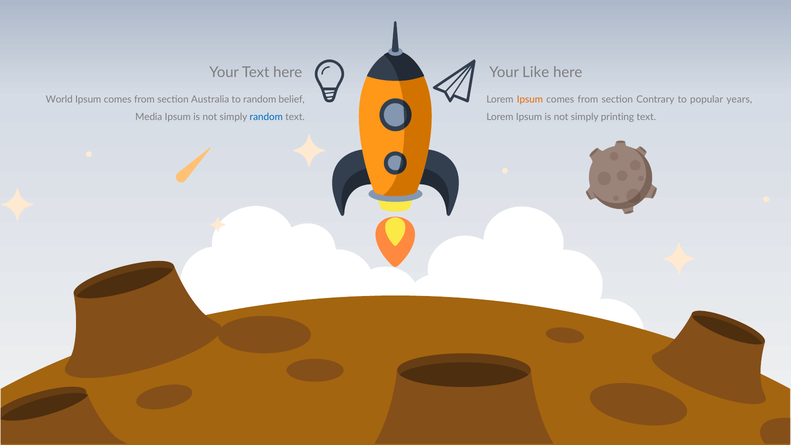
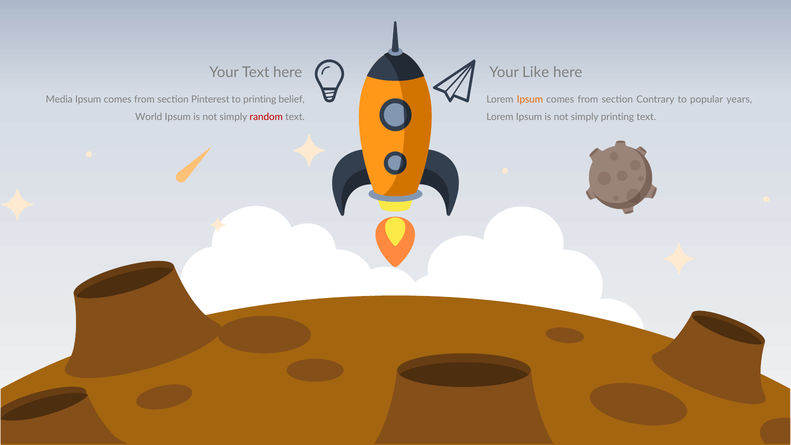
World: World -> Media (59, 99)
Australia: Australia -> Pinterest (210, 99)
to random: random -> printing (260, 99)
Media: Media -> World (149, 117)
random colour: blue -> red (266, 117)
